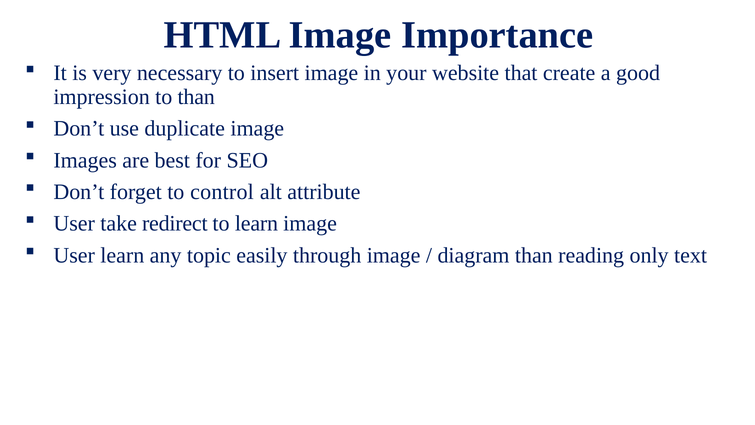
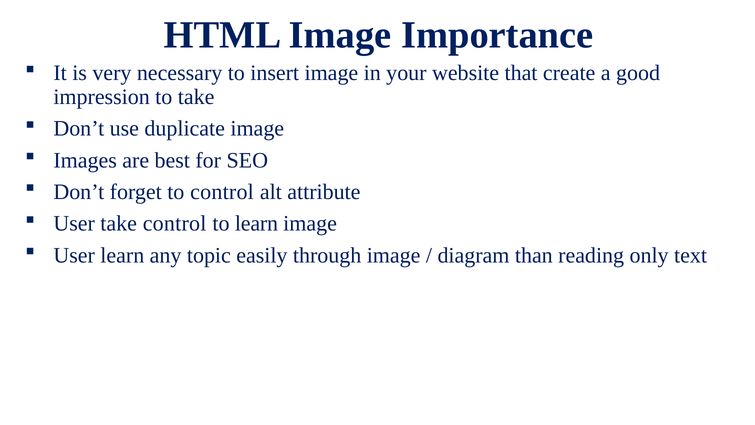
to than: than -> take (196, 97)
take redirect: redirect -> control (175, 223)
